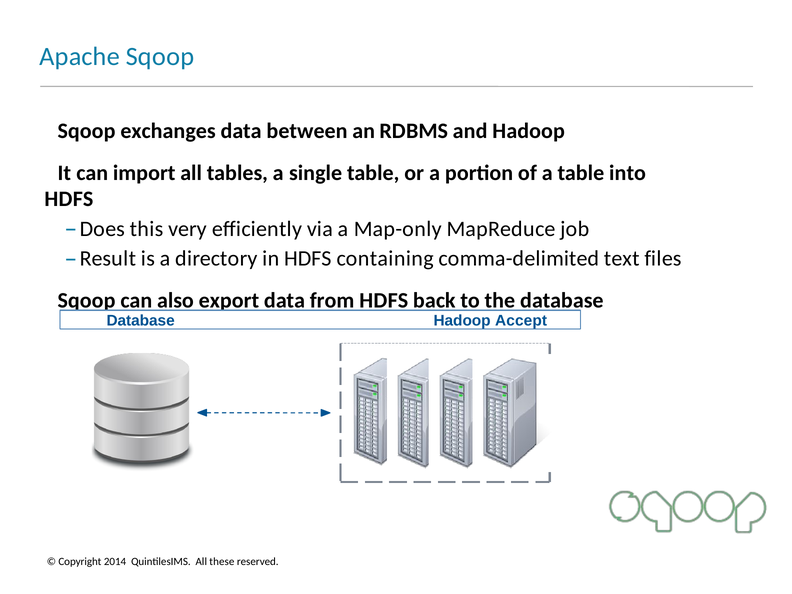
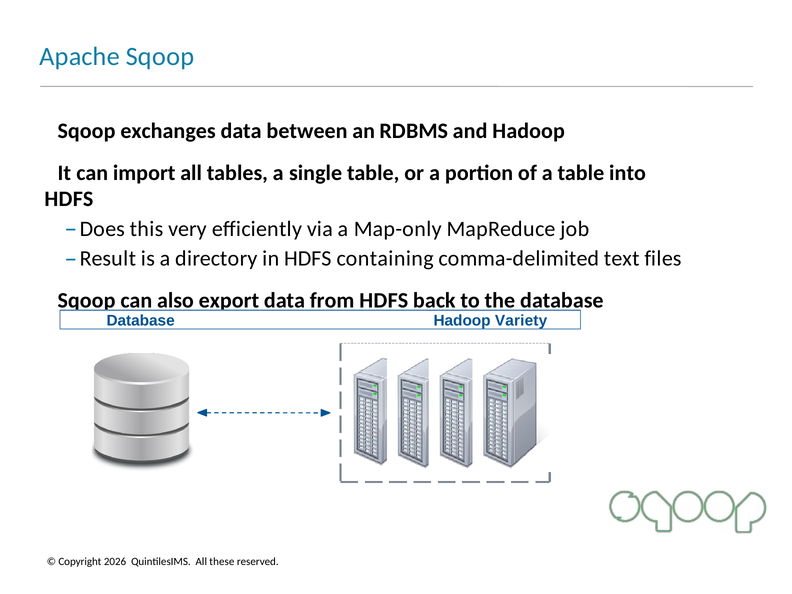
Accept: Accept -> Variety (521, 321)
2014: 2014 -> 2026 (115, 562)
